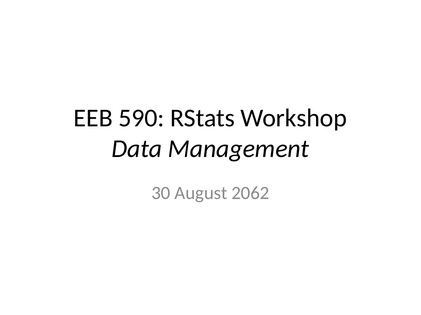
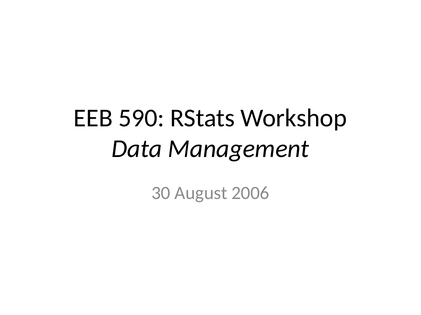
2062: 2062 -> 2006 (250, 194)
